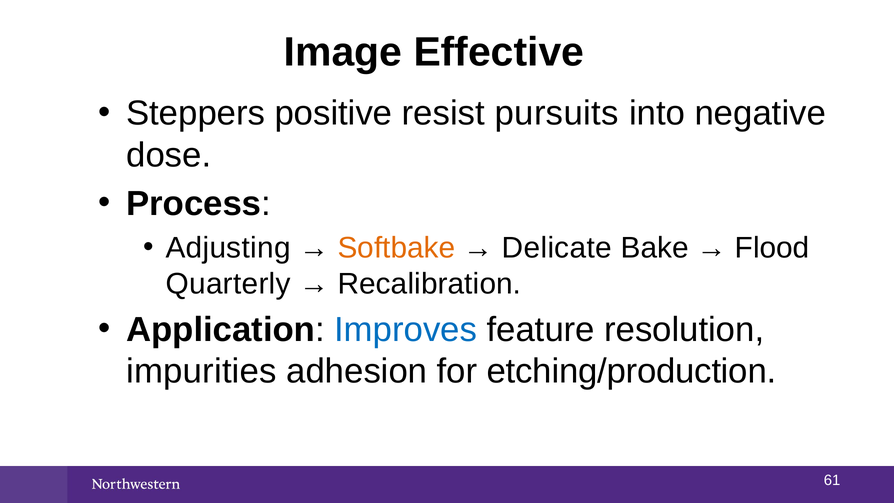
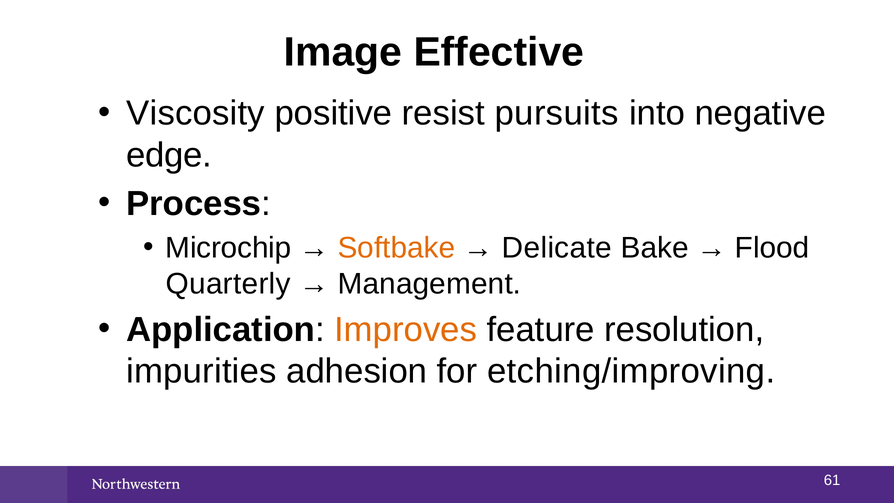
Steppers: Steppers -> Viscosity (196, 113)
dose: dose -> edge (169, 155)
Adjusting: Adjusting -> Microchip (228, 248)
Recalibration: Recalibration -> Management (429, 284)
Improves colour: blue -> orange (406, 330)
etching/production: etching/production -> etching/improving (631, 371)
